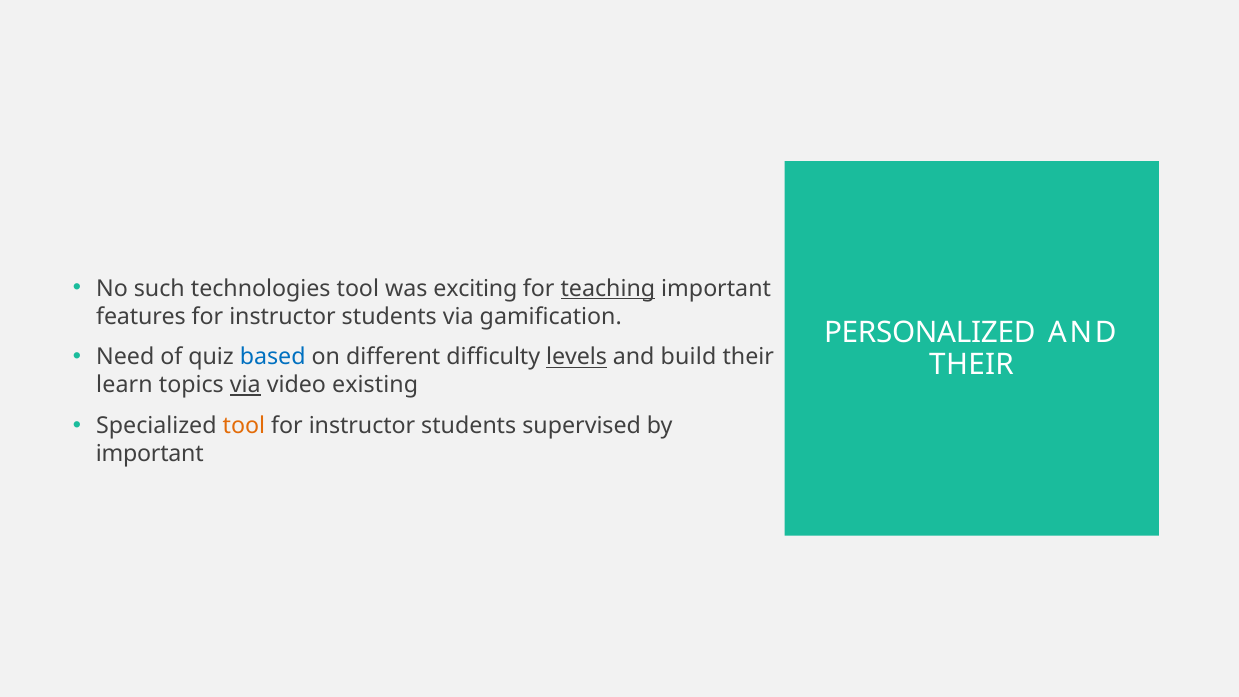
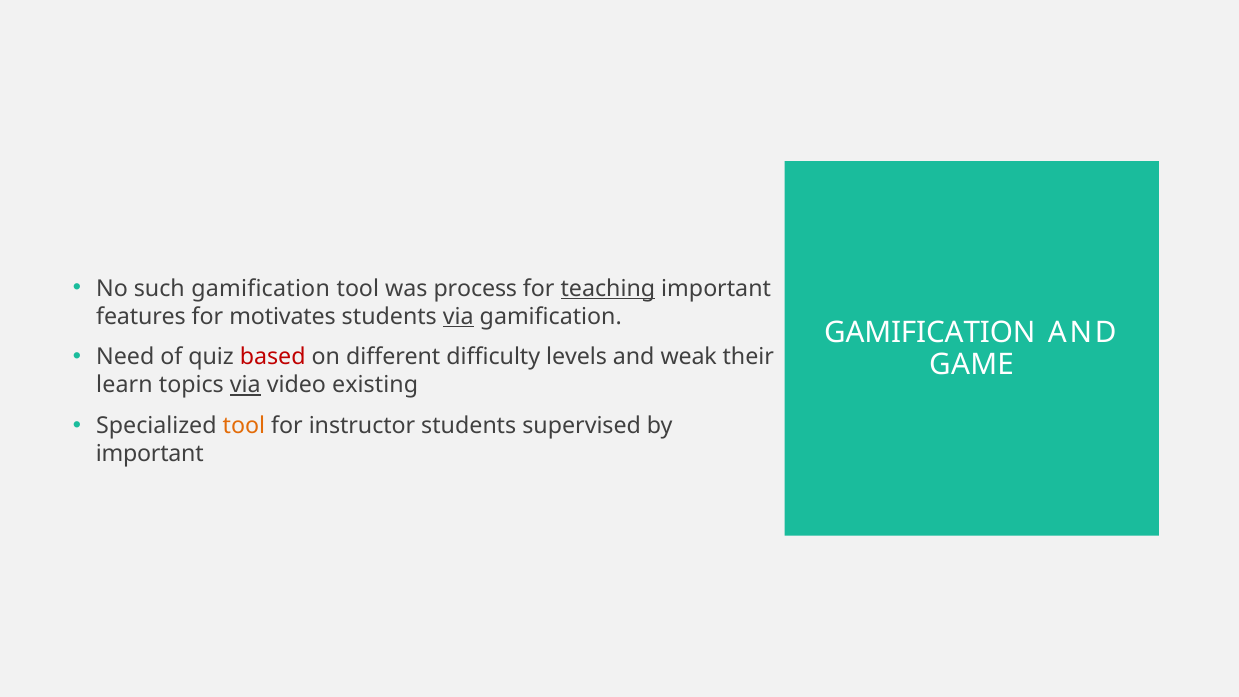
such technologies: technologies -> gamification (261, 289)
exciting: exciting -> process (475, 289)
instructor: instructor -> motivates (283, 316)
via underline: none -> present (458, 316)
PERSONALIZED: PERSONALIZED -> GAMIFICATION (930, 332)
based colour: blue -> red (273, 357)
levels underline: present -> none (577, 357)
build: build -> weak (689, 357)
THEIR: THEIR -> GAME (972, 364)
